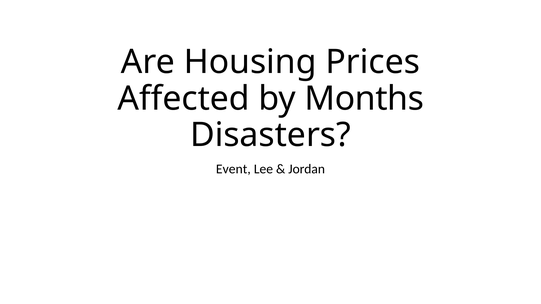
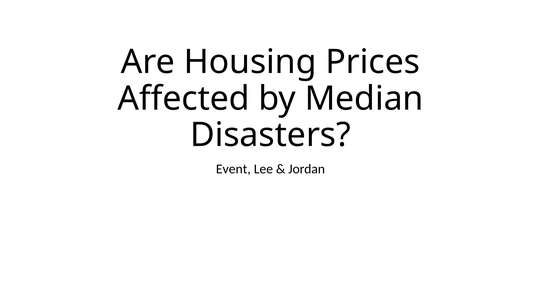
Months: Months -> Median (364, 99)
